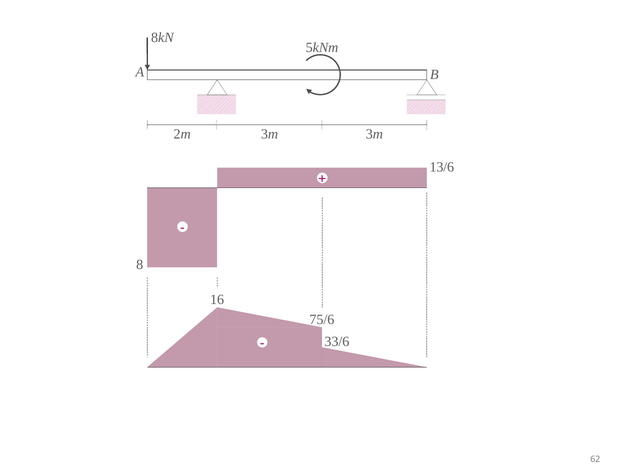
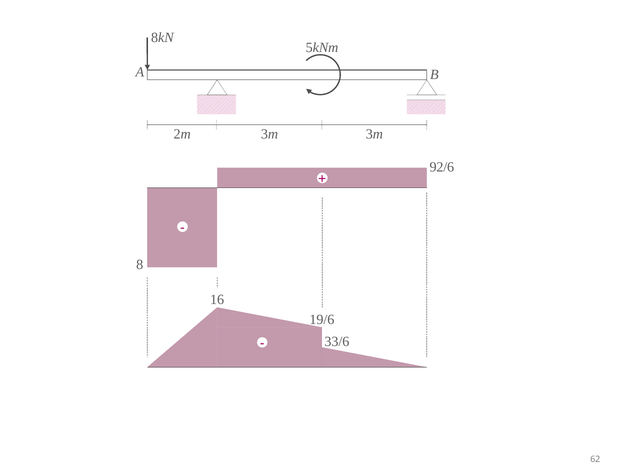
13/6: 13/6 -> 92/6 (442, 167)
75/6: 75/6 -> 19/6 (322, 320)
